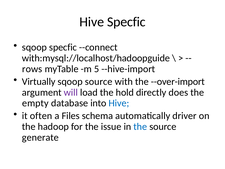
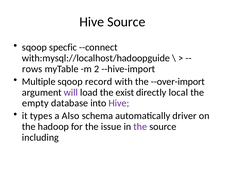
Hive Specfic: Specfic -> Source (126, 22)
5: 5 -> 2 (97, 69)
Virtually: Virtually -> Multiple (39, 81)
sqoop source: source -> record (99, 81)
hold: hold -> exist (125, 92)
does: does -> local (178, 92)
Hive colour: blue -> purple (119, 103)
often: often -> types (41, 116)
Files: Files -> Also (71, 116)
the colour: blue -> purple (140, 126)
generate: generate -> including (40, 137)
